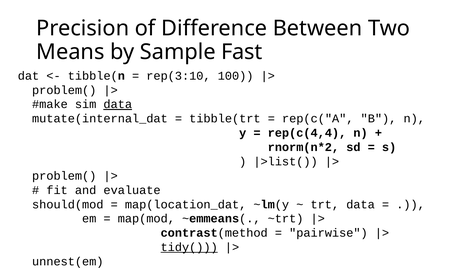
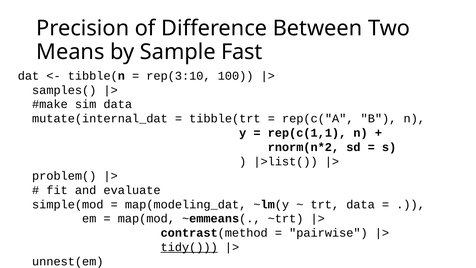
problem(: problem( -> samples( (64, 90)
data underline: present -> none (118, 104)
rep(c(4,4: rep(c(4,4 -> rep(c(1,1 (307, 133)
should(mod: should(mod -> simple(mod (68, 204)
map(location_dat: map(location_dat -> map(modeling_dat (186, 204)
